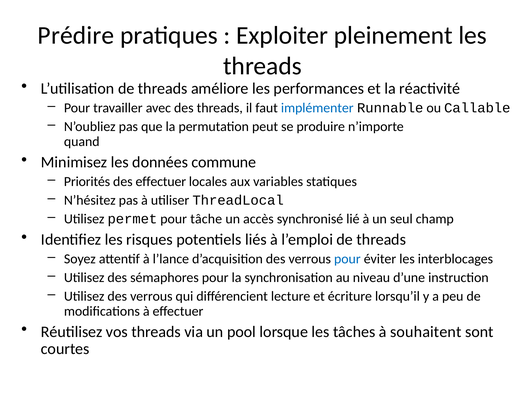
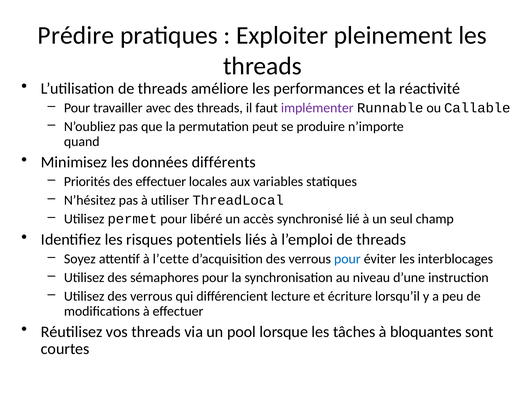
implémenter colour: blue -> purple (317, 108)
commune: commune -> différents (224, 163)
tâche: tâche -> libéré (206, 219)
l’lance: l’lance -> l’cette (171, 260)
souhaitent: souhaitent -> bloquantes (426, 332)
